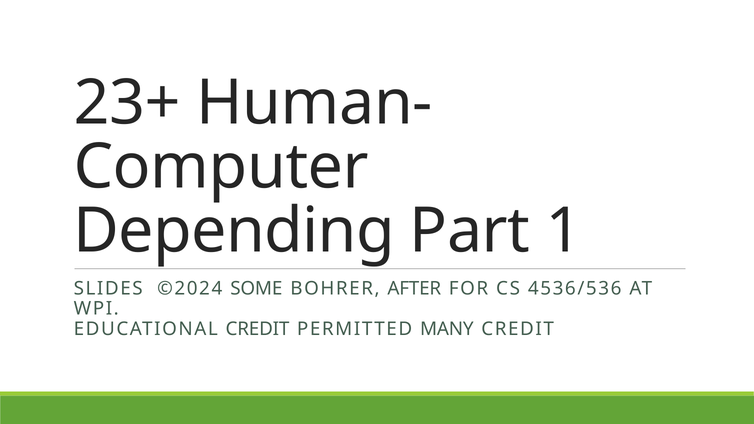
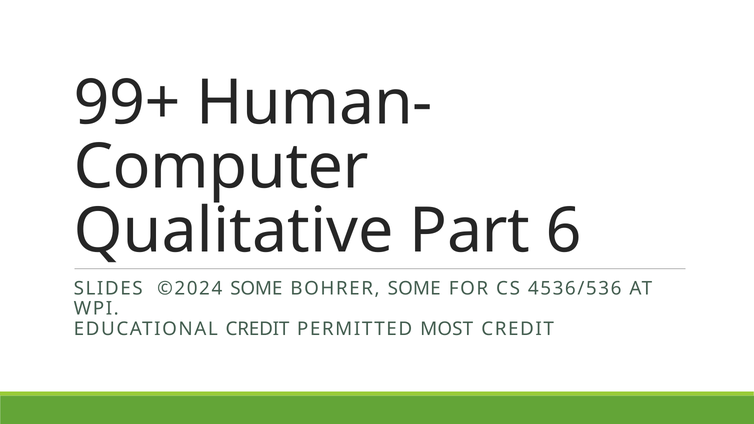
23+: 23+ -> 99+ (127, 103)
Depending: Depending -> Qualitative (234, 231)
1: 1 -> 6 (564, 231)
BOHRER AFTER: AFTER -> SOME (414, 288)
MANY: MANY -> MOST (447, 329)
